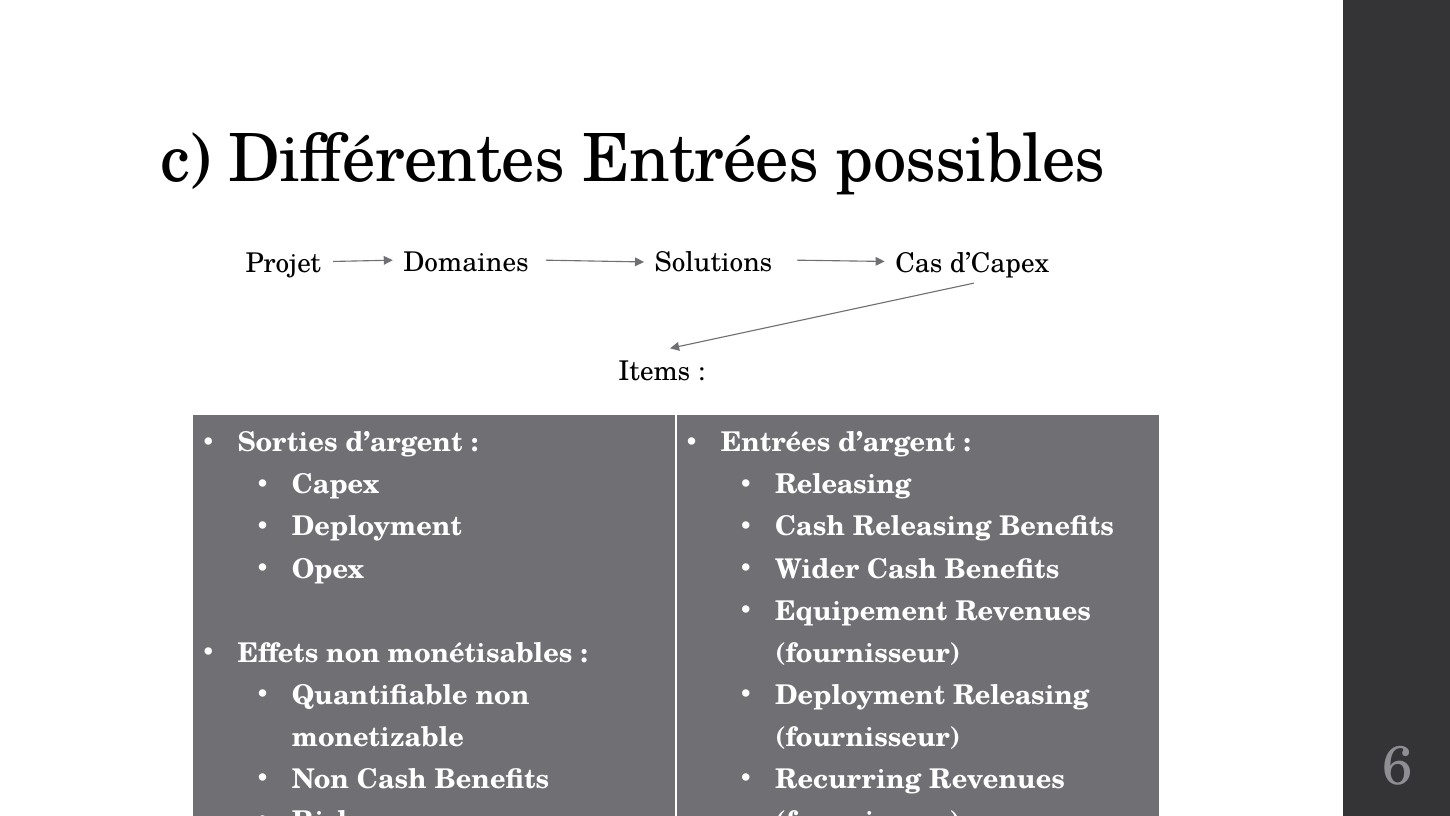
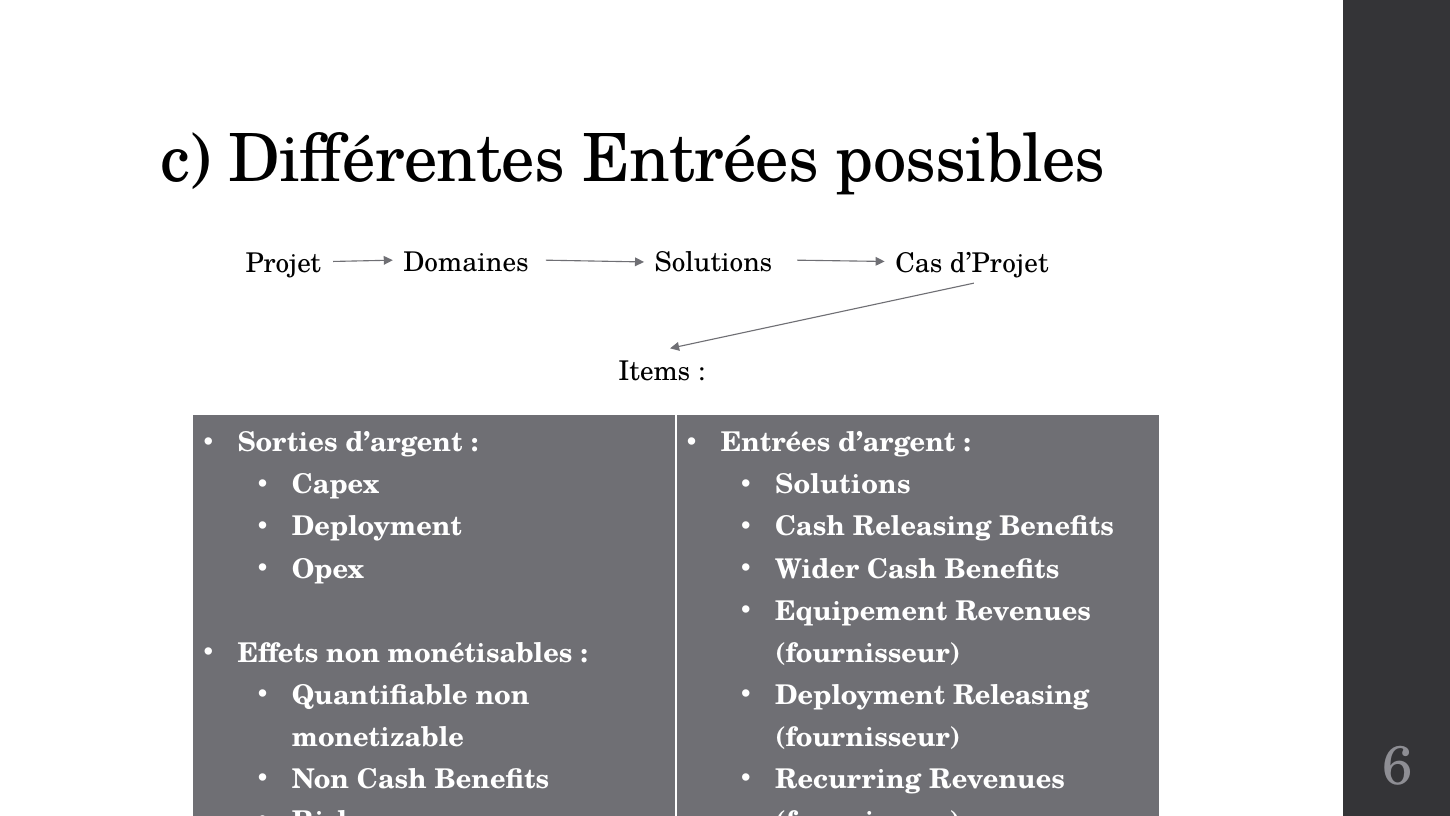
d’Capex: d’Capex -> d’Projet (999, 263)
Releasing: Releasing -> Solutions (843, 485)
